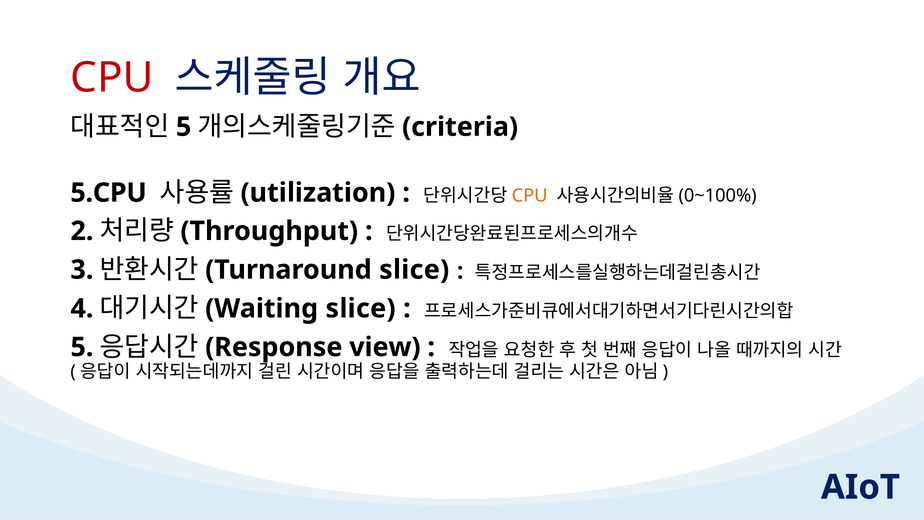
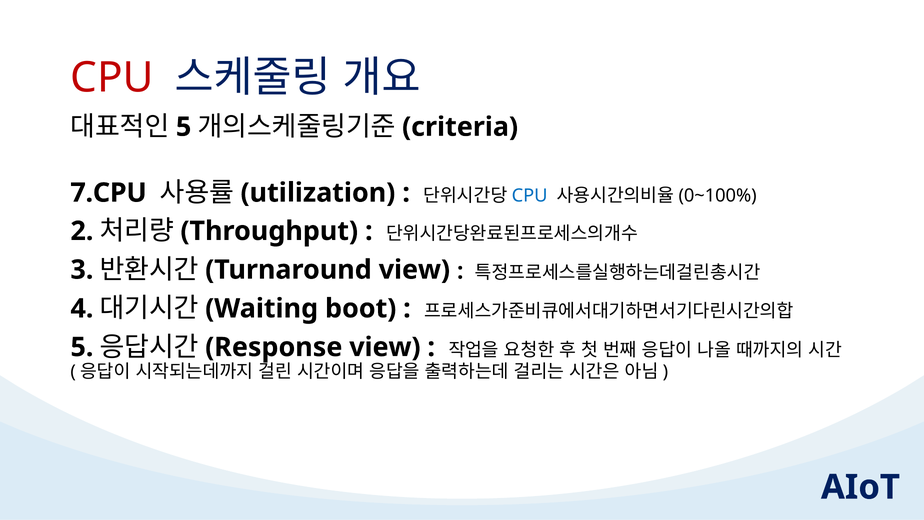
5.CPU: 5.CPU -> 7.CPU (109, 193)
CPU colour: orange -> blue (530, 196)
slice: slice -> view (414, 270)
slice: slice -> boot (361, 308)
